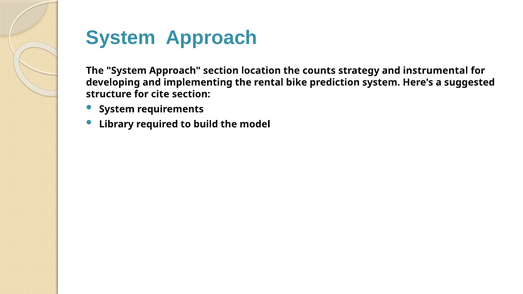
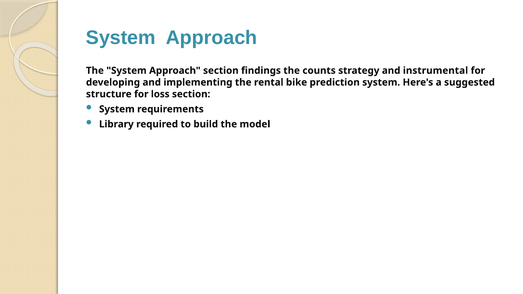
location: location -> findings (261, 71)
cite: cite -> loss (160, 94)
